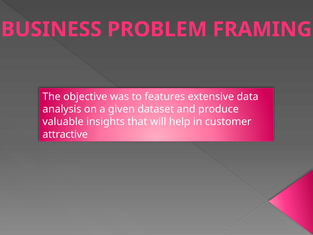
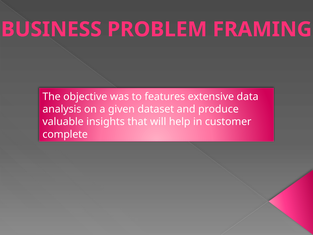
attractive: attractive -> complete (65, 134)
